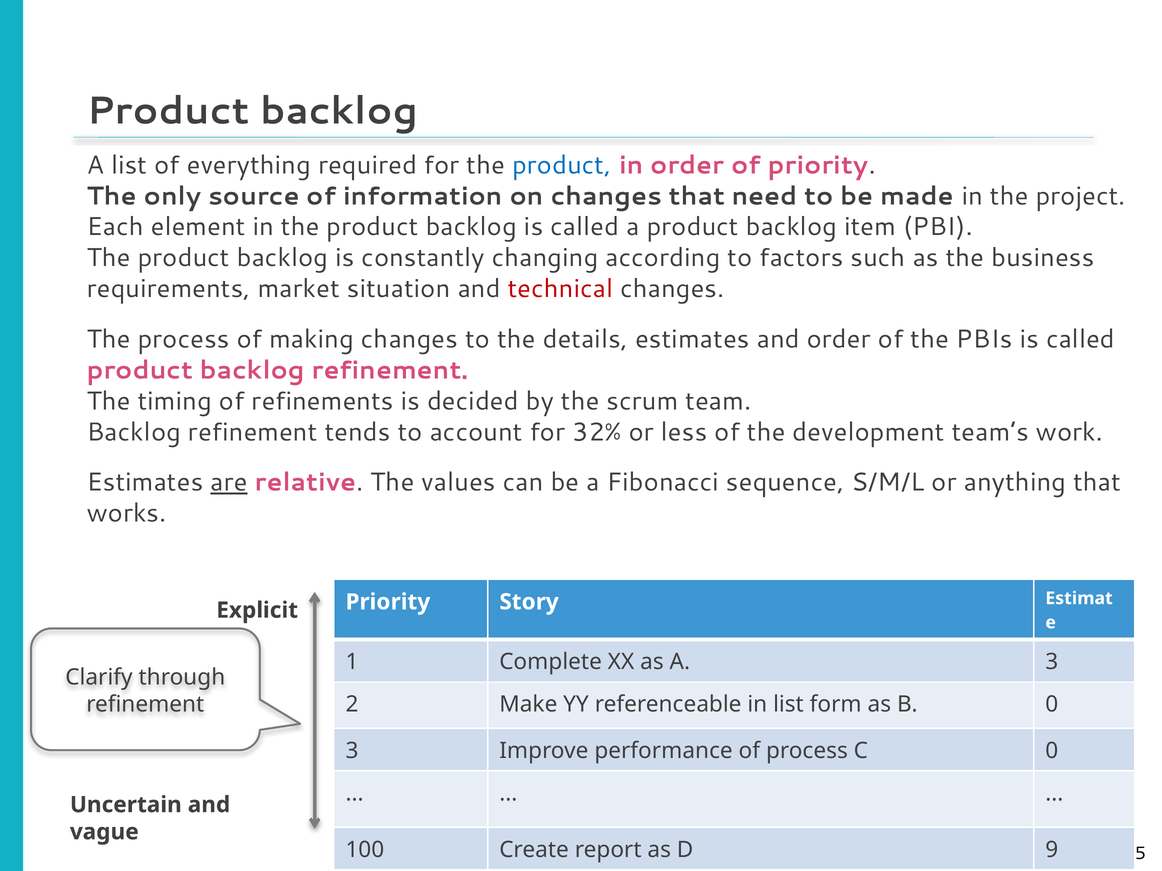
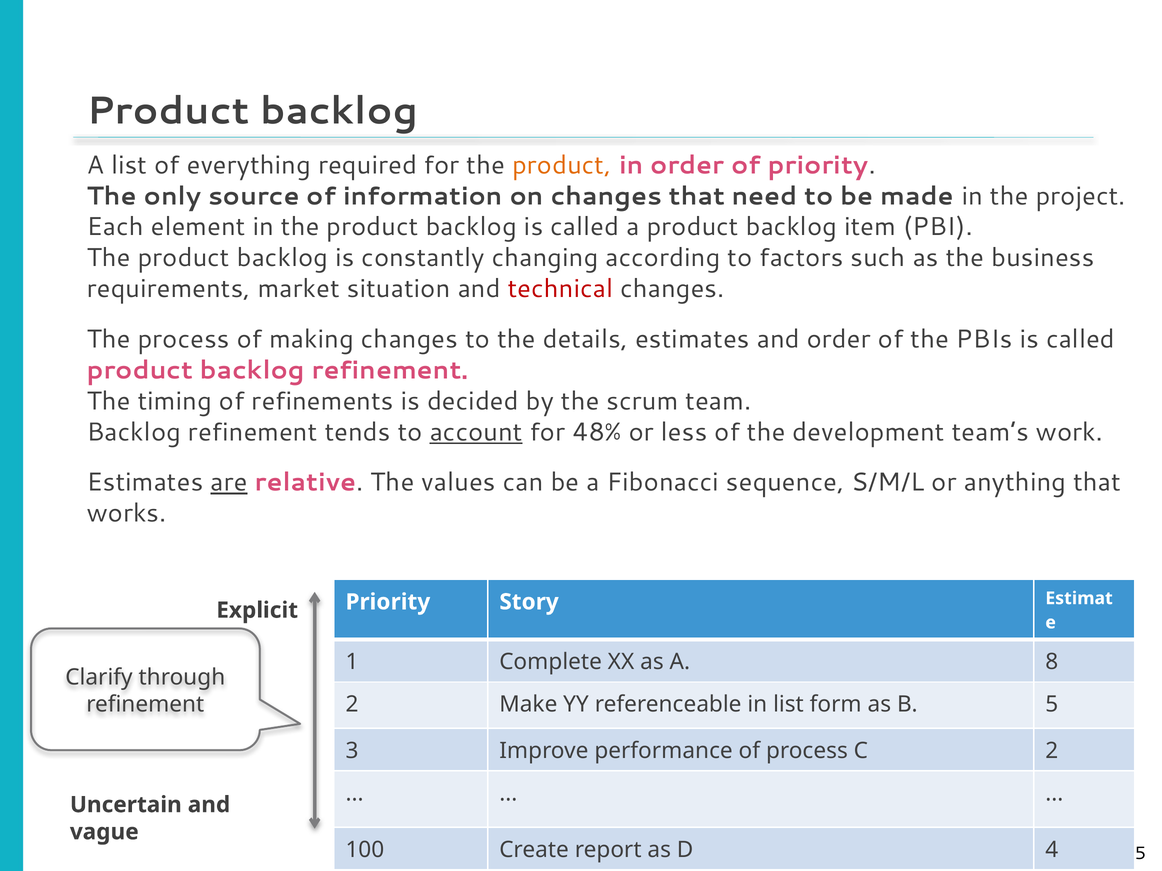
product colour: blue -> orange (562, 165)
account underline: none -> present (476, 432)
32%: 32% -> 48% (597, 432)
A 3: 3 -> 8 (1052, 662)
B 0: 0 -> 5 (1052, 705)
C 0: 0 -> 2 (1052, 751)
9: 9 -> 4 (1052, 850)
